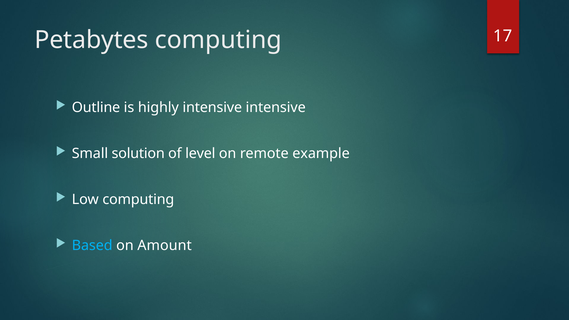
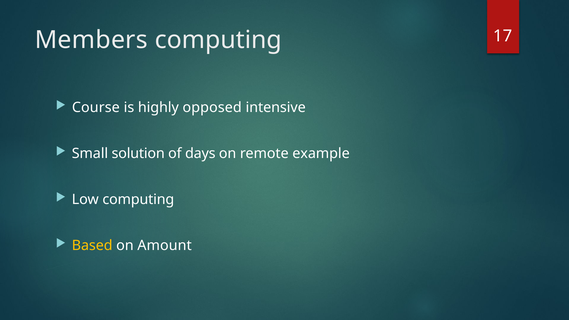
Petabytes: Petabytes -> Members (91, 40)
Outline: Outline -> Course (96, 107)
highly intensive: intensive -> opposed (212, 107)
level: level -> days (200, 153)
Based colour: light blue -> yellow (92, 245)
